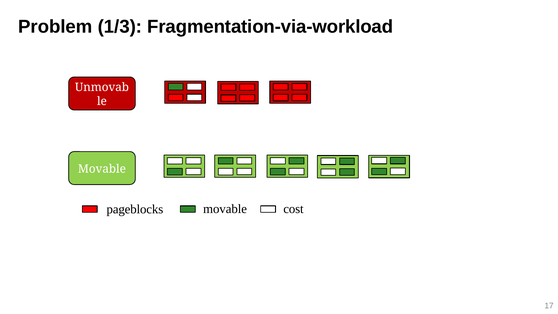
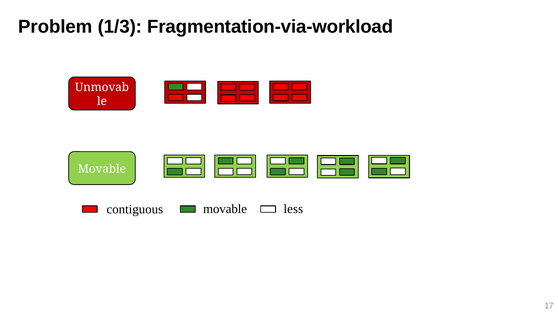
cost: cost -> less (293, 209)
pageblocks: pageblocks -> contiguous (135, 209)
